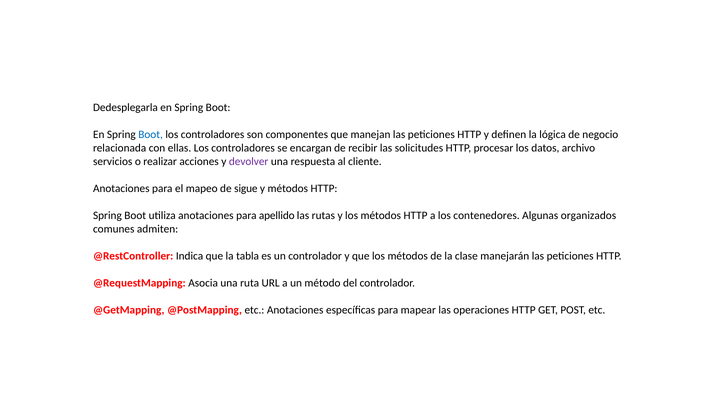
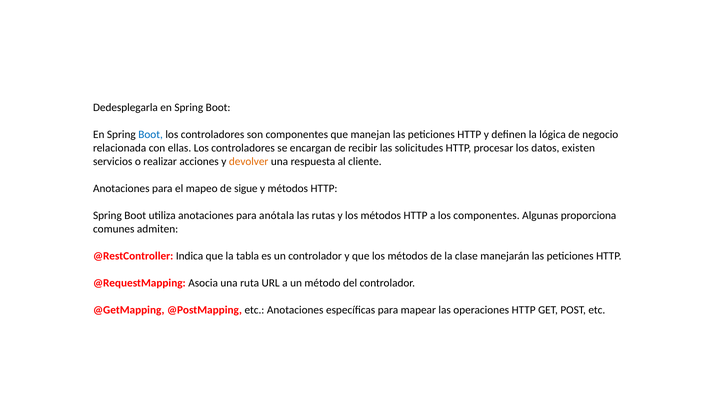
archivo: archivo -> existen (578, 148)
devolver colour: purple -> orange (249, 162)
apellido: apellido -> anótala (277, 216)
los contenedores: contenedores -> componentes (486, 216)
organizados: organizados -> proporciona (589, 216)
